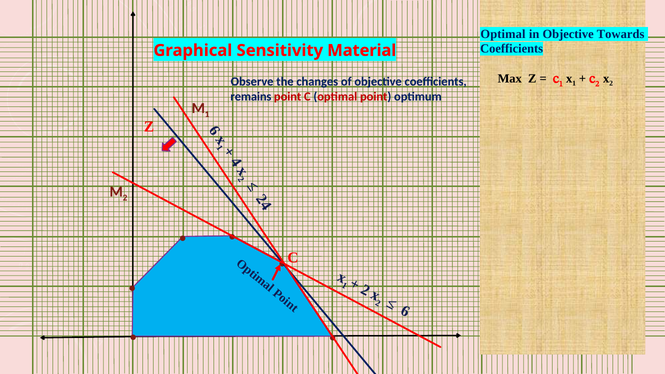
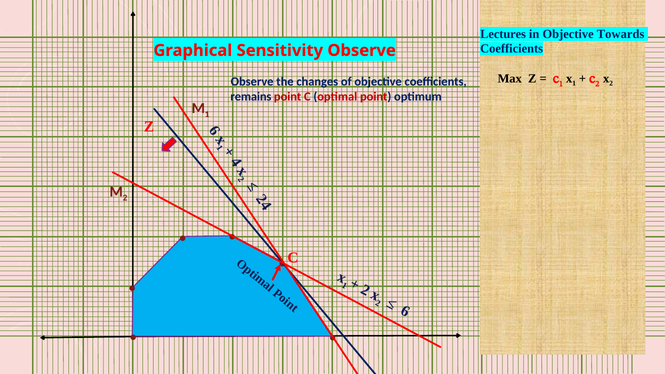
Optimal: Optimal -> Lectures (503, 34)
Sensitivity Material: Material -> Observe (362, 50)
